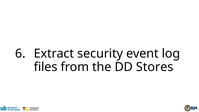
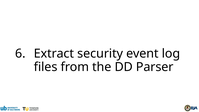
Stores: Stores -> Parser (155, 67)
